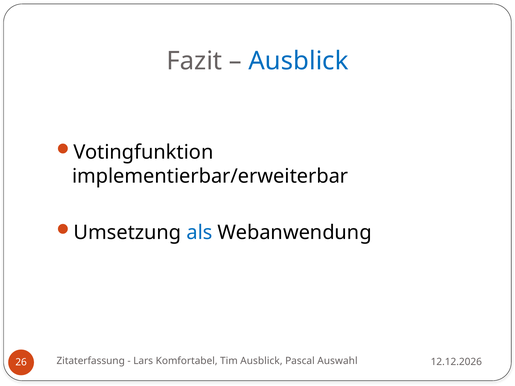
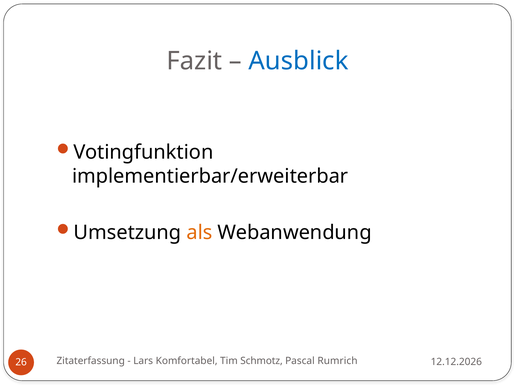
als colour: blue -> orange (199, 233)
Tim Ausblick: Ausblick -> Schmotz (261, 361)
Auswahl: Auswahl -> Rumrich (337, 361)
